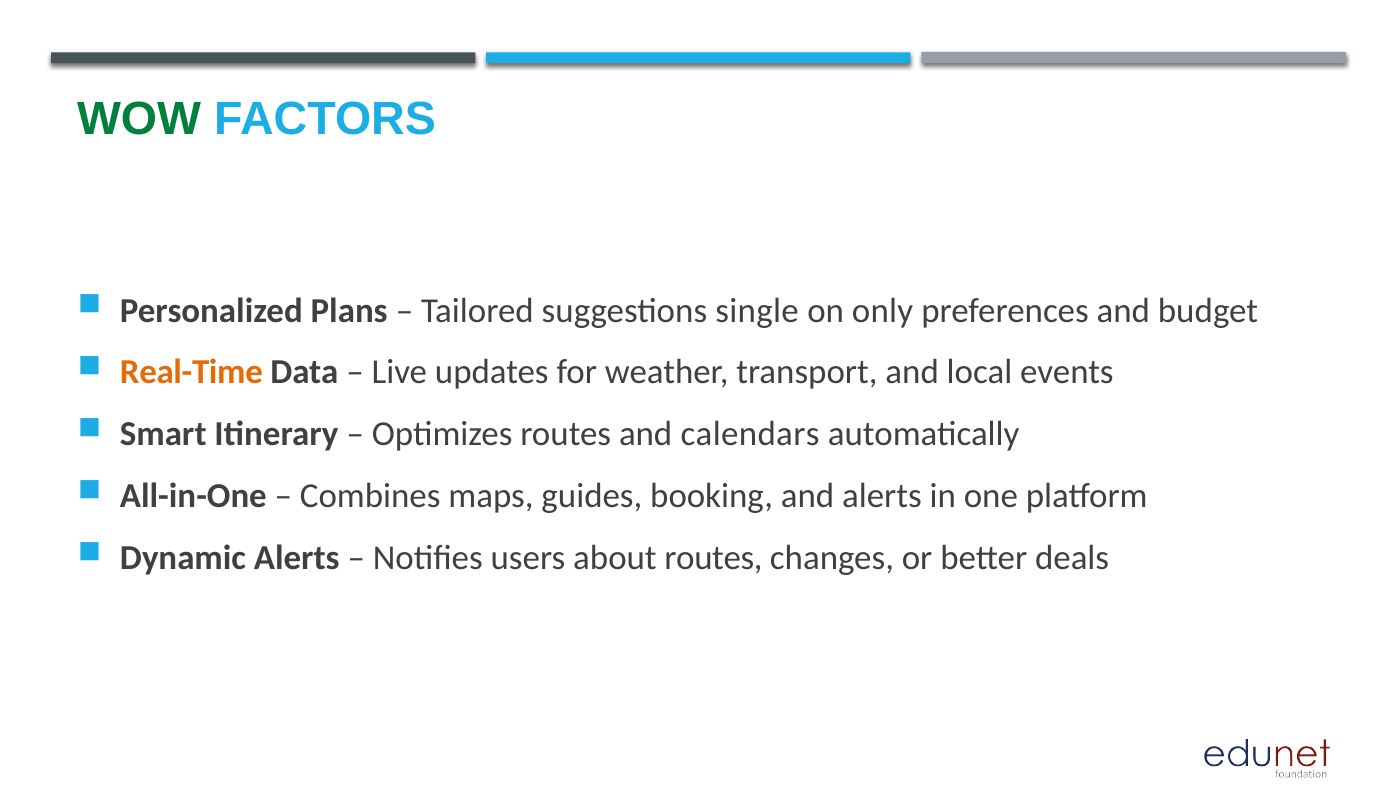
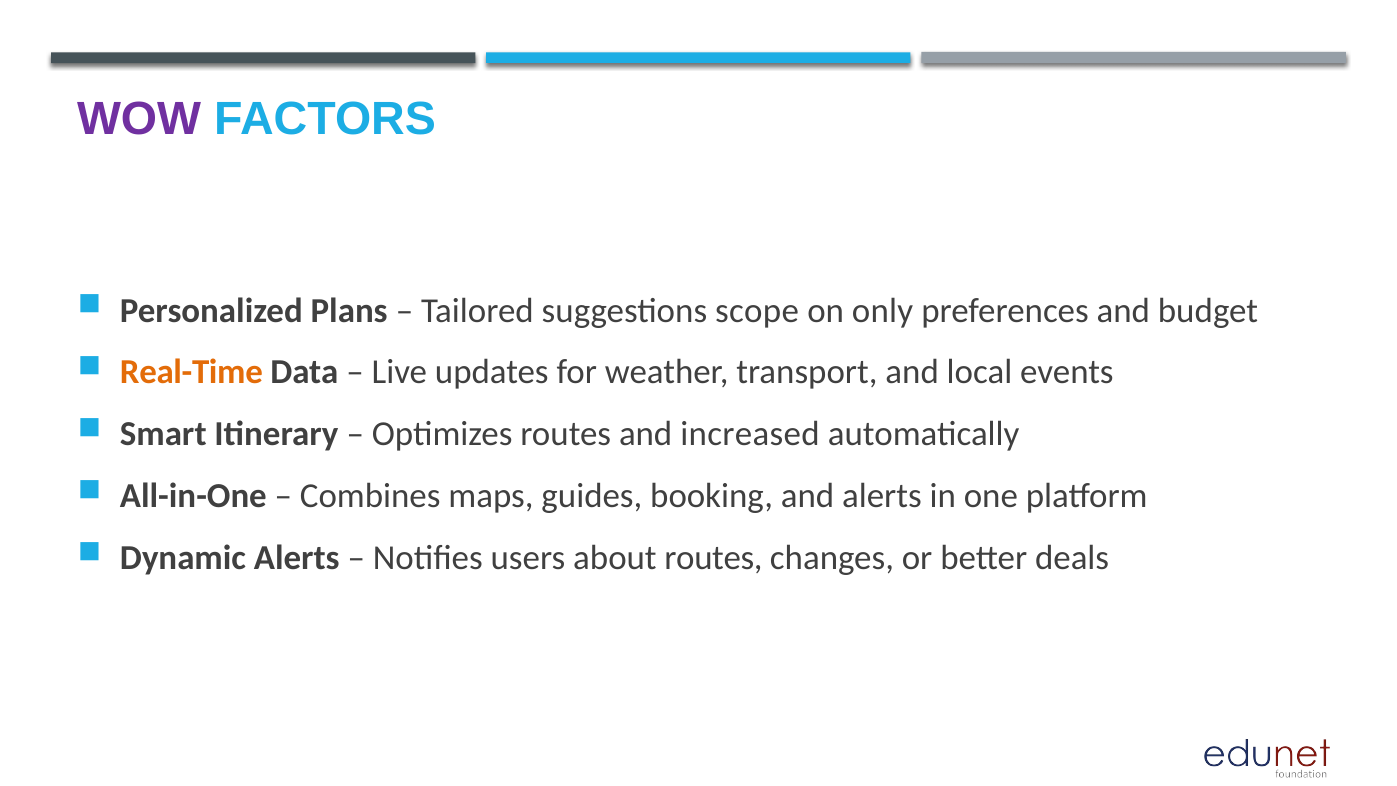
WOW colour: green -> purple (139, 119)
single: single -> scope (757, 311)
calendars: calendars -> increased (750, 434)
